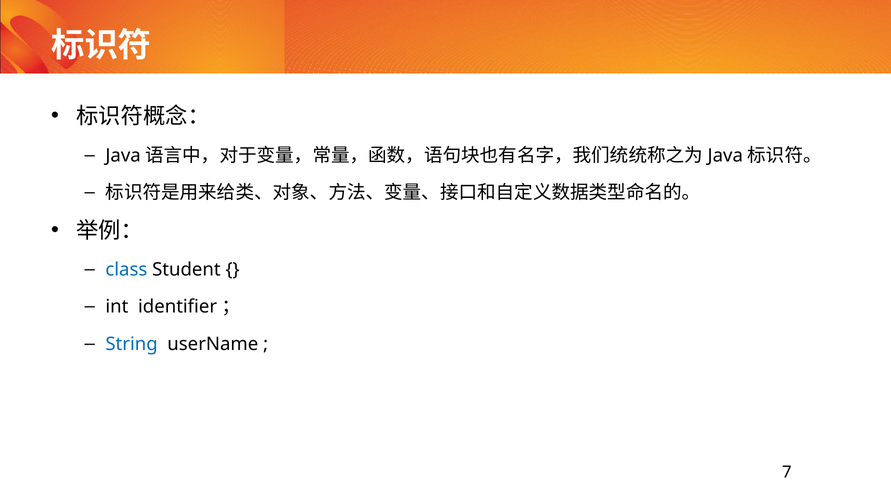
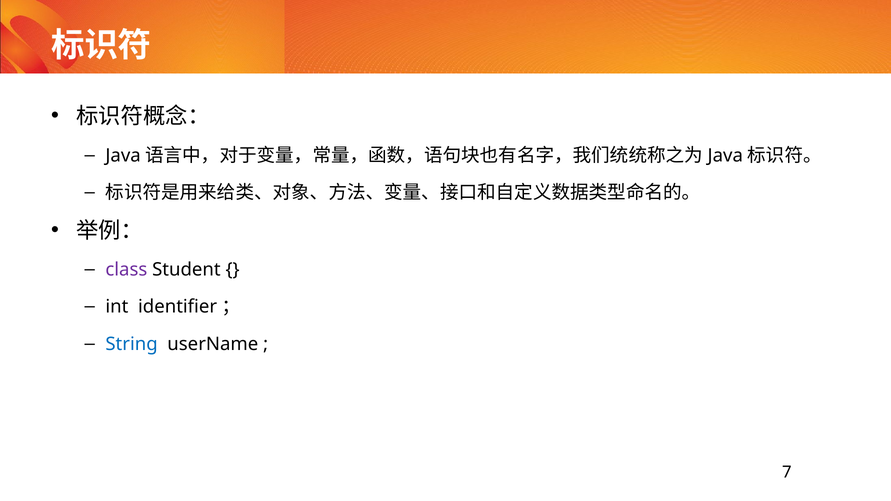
class colour: blue -> purple (126, 270)
